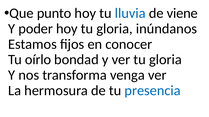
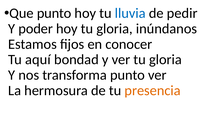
viene: viene -> pedir (182, 13)
oírlo: oírlo -> aquí (38, 60)
transforma venga: venga -> punto (127, 75)
presencia colour: blue -> orange (153, 91)
